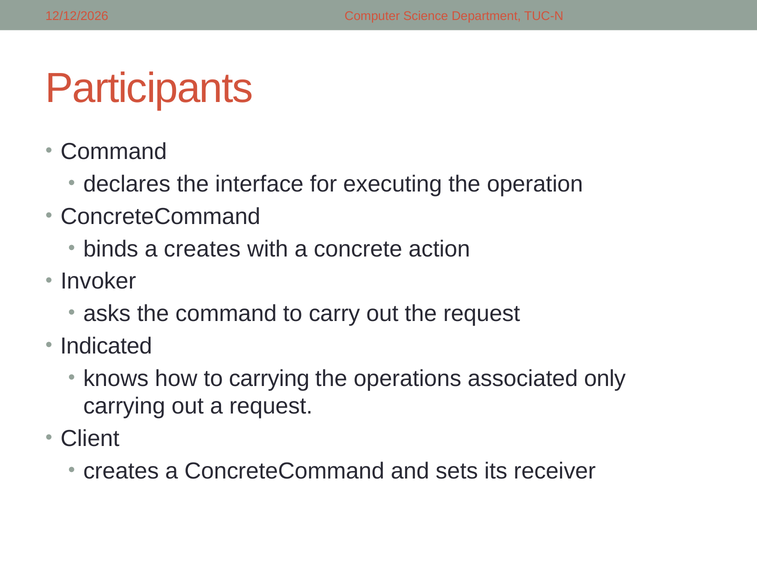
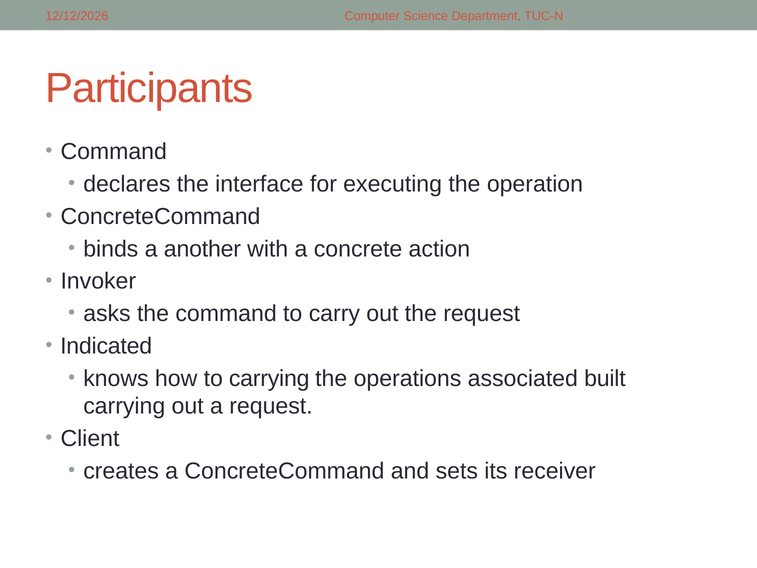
a creates: creates -> another (202, 249)
only: only -> built (605, 378)
